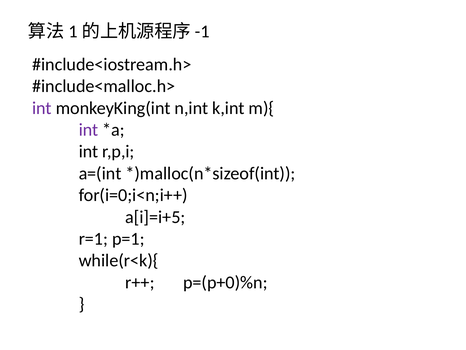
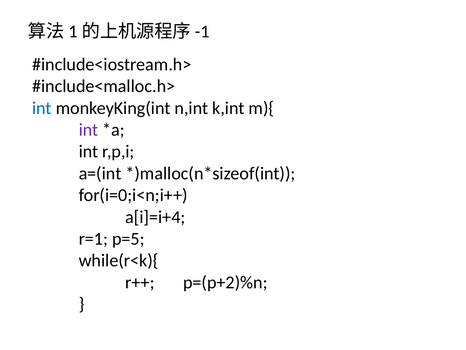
int colour: purple -> blue (42, 108)
a[i]=i+5: a[i]=i+5 -> a[i]=i+4 (155, 217)
p=1: p=1 -> p=5 (128, 238)
p=(p+0)%n: p=(p+0)%n -> p=(p+2)%n (225, 282)
